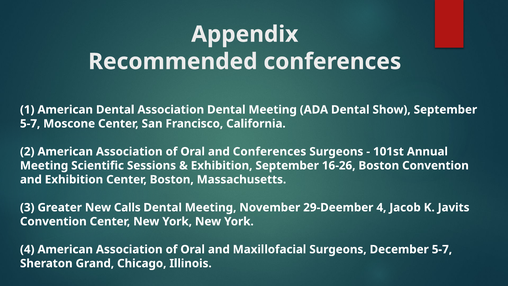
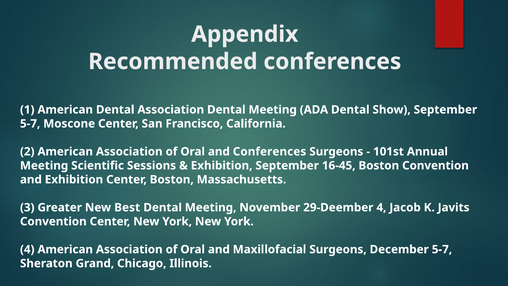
16-26: 16-26 -> 16-45 (339, 165)
Calls: Calls -> Best (127, 207)
